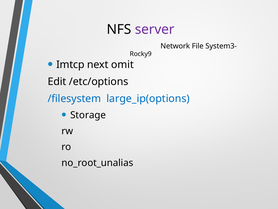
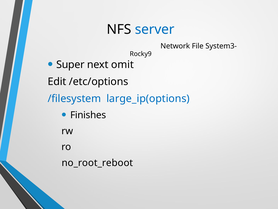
server colour: purple -> blue (155, 29)
Imtcp: Imtcp -> Super (70, 64)
Storage: Storage -> Finishes (88, 115)
no_root_unalias: no_root_unalias -> no_root_reboot (97, 163)
